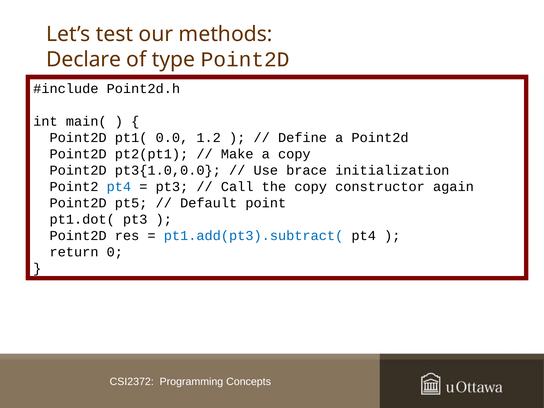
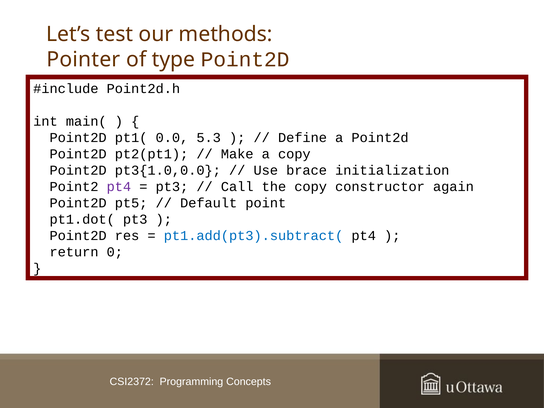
Declare: Declare -> Pointer (83, 59)
1.2: 1.2 -> 5.3 (209, 138)
pt4 colour: blue -> purple (119, 187)
